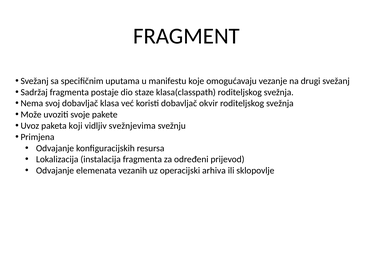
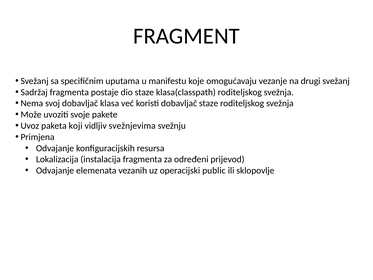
dobavljač okvir: okvir -> staze (209, 103)
arhiva: arhiva -> public (214, 170)
